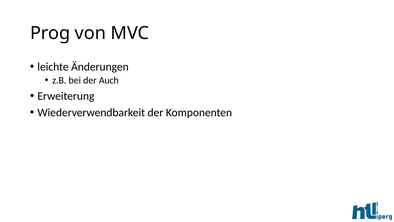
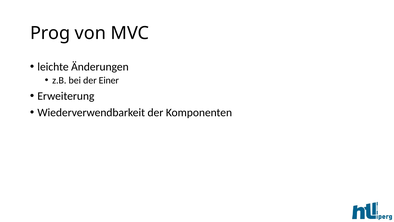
Auch: Auch -> Einer (109, 80)
